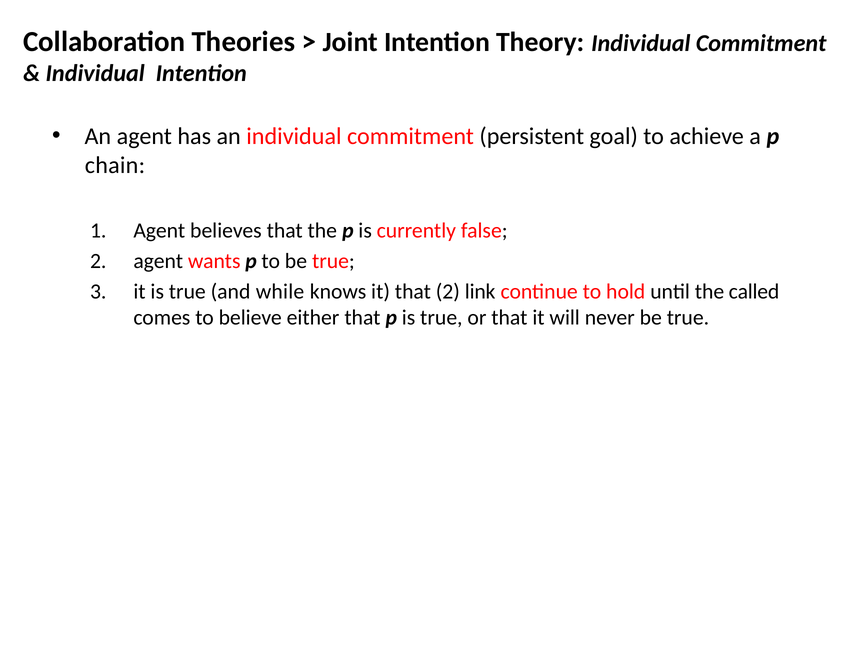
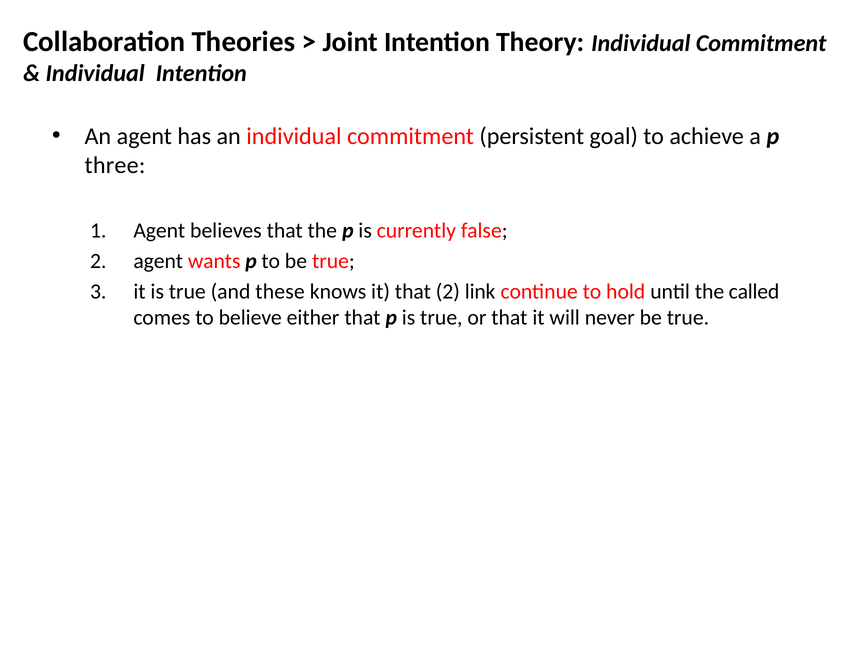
chain: chain -> three (115, 165)
while: while -> these (280, 291)
